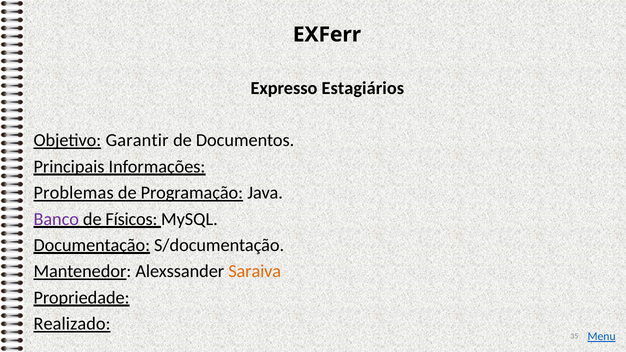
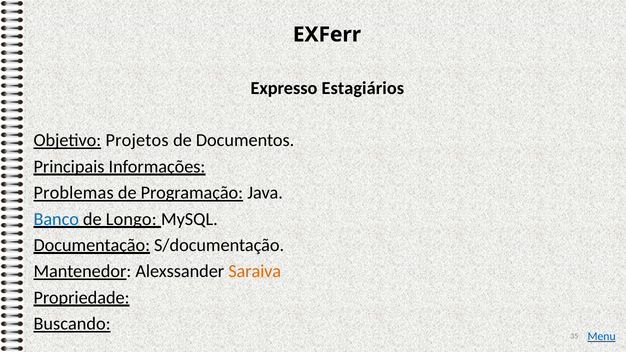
Garantir: Garantir -> Projetos (137, 140)
Banco colour: purple -> blue (56, 219)
Físicos: Físicos -> Longo (131, 219)
Realizado: Realizado -> Buscando (72, 324)
